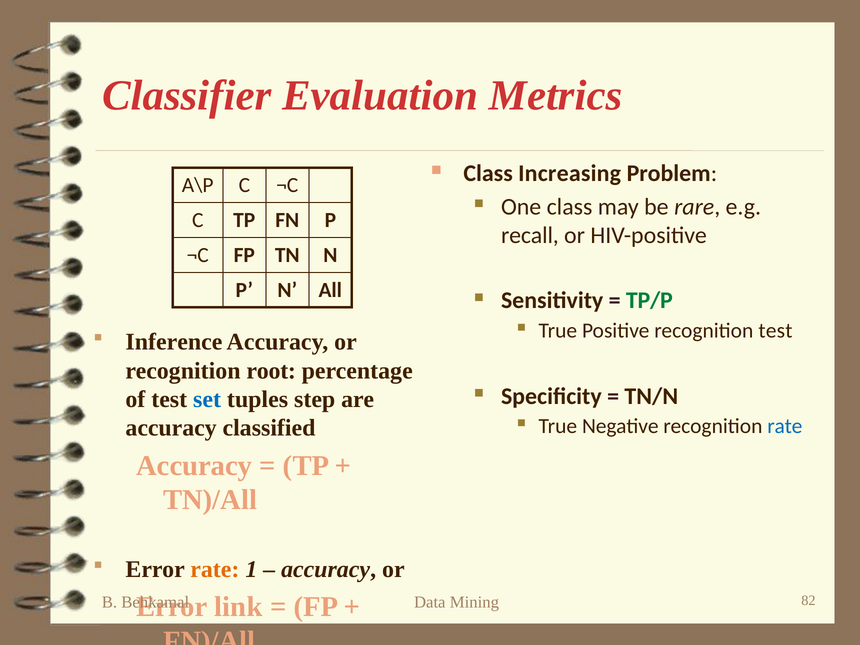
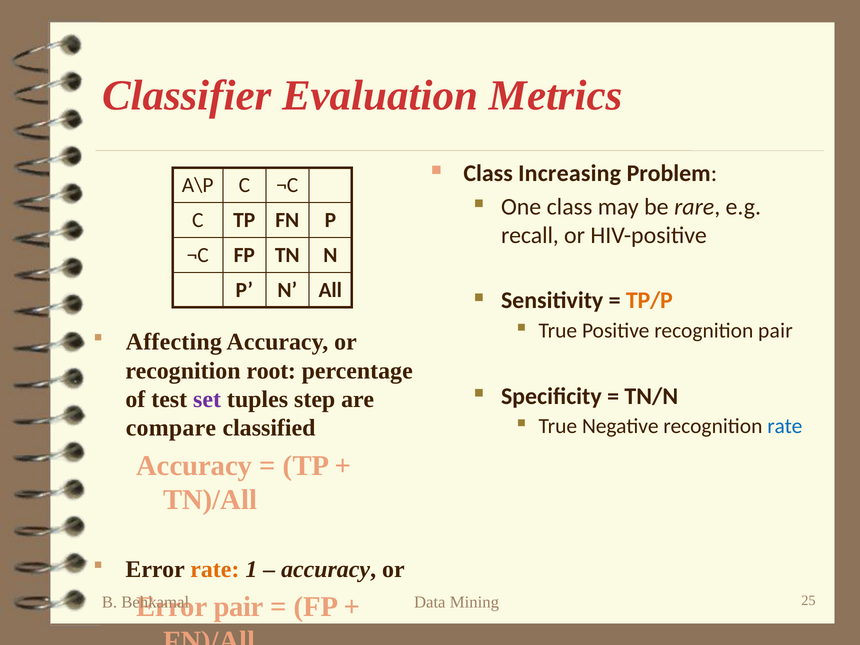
TP/P colour: green -> orange (649, 301)
recognition test: test -> pair (775, 331)
Inference: Inference -> Affecting (174, 342)
set colour: blue -> purple (207, 399)
accuracy: accuracy -> compare (171, 428)
link: link -> pair (239, 607)
82: 82 -> 25 (808, 601)
